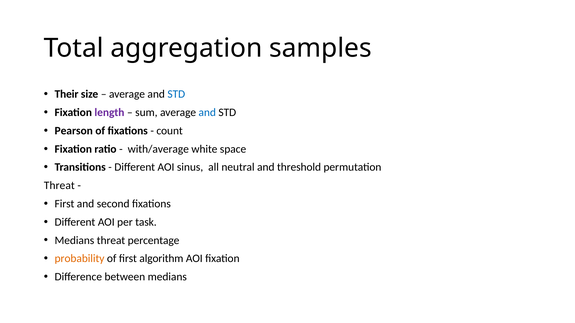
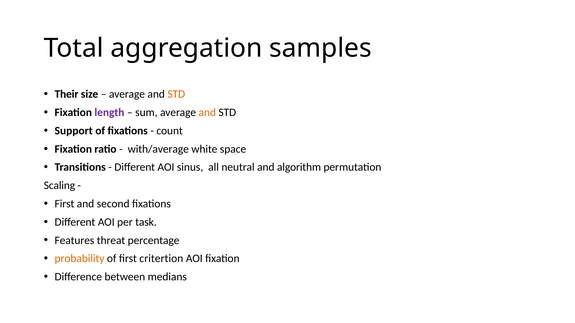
STD colour: blue -> orange (176, 94)
and colour: blue -> orange (207, 113)
Pearson: Pearson -> Support (74, 131)
threshold: threshold -> algorithm (299, 167)
Threat: Threat -> Scaling (59, 186)
Medians: Medians -> Features (74, 241)
algorithm: algorithm -> critertion (161, 259)
